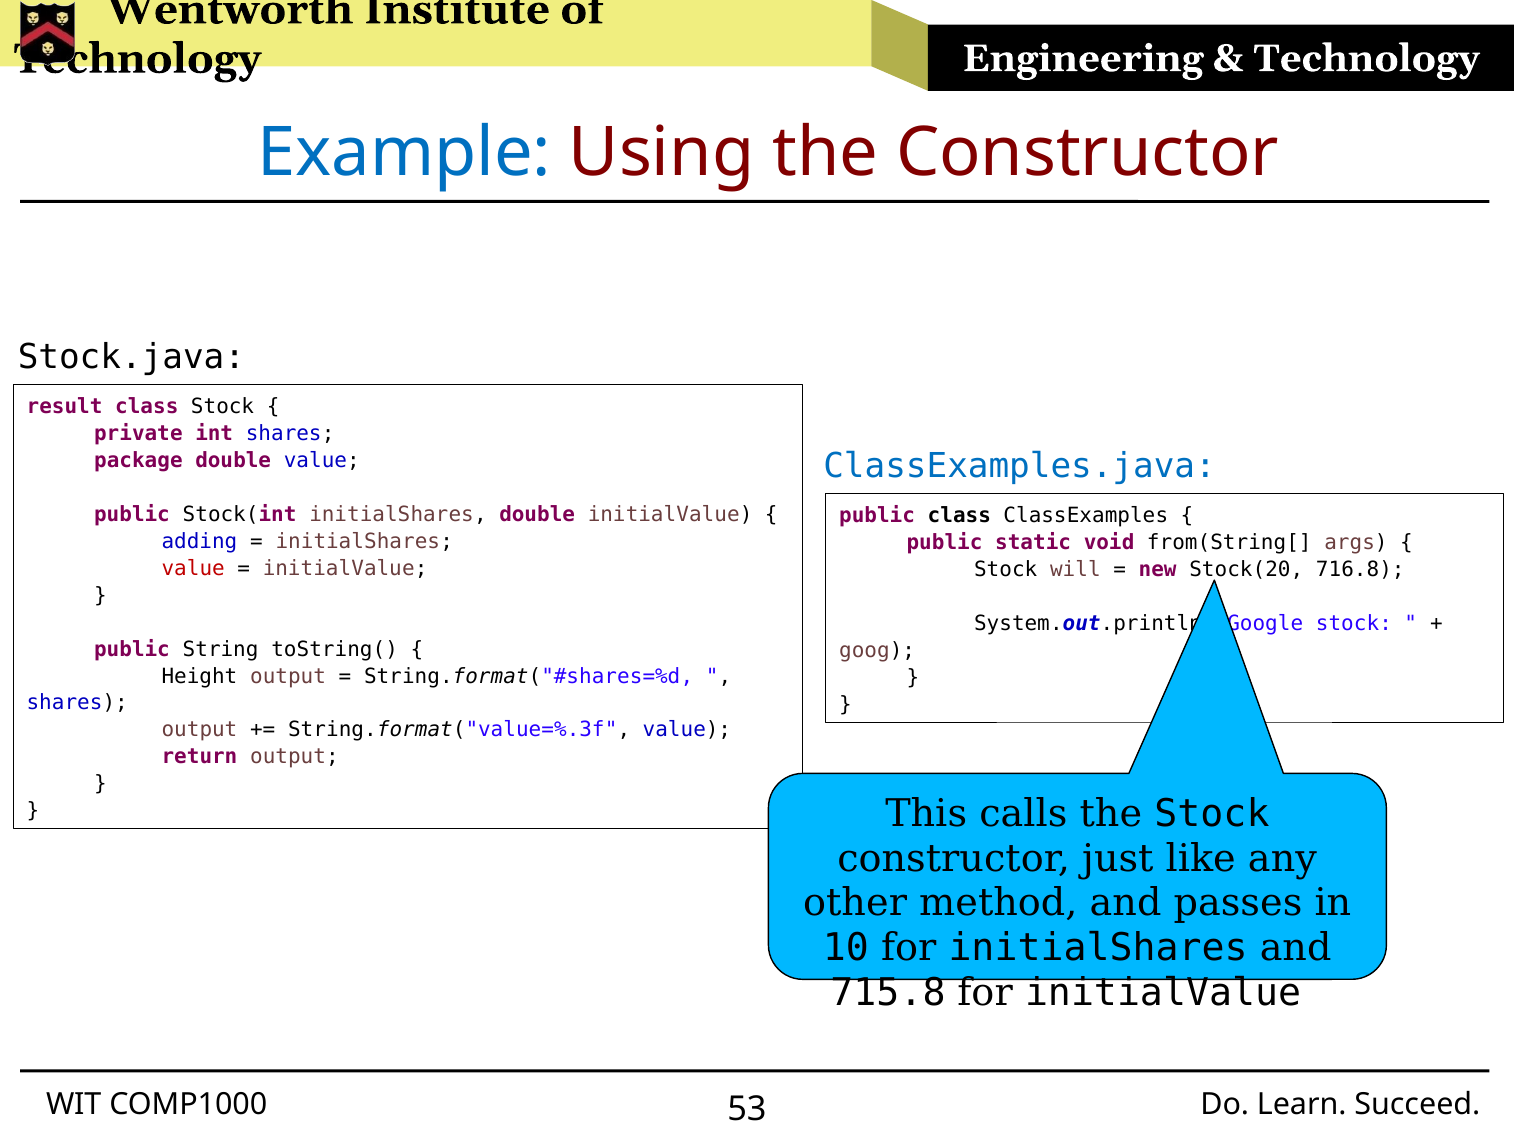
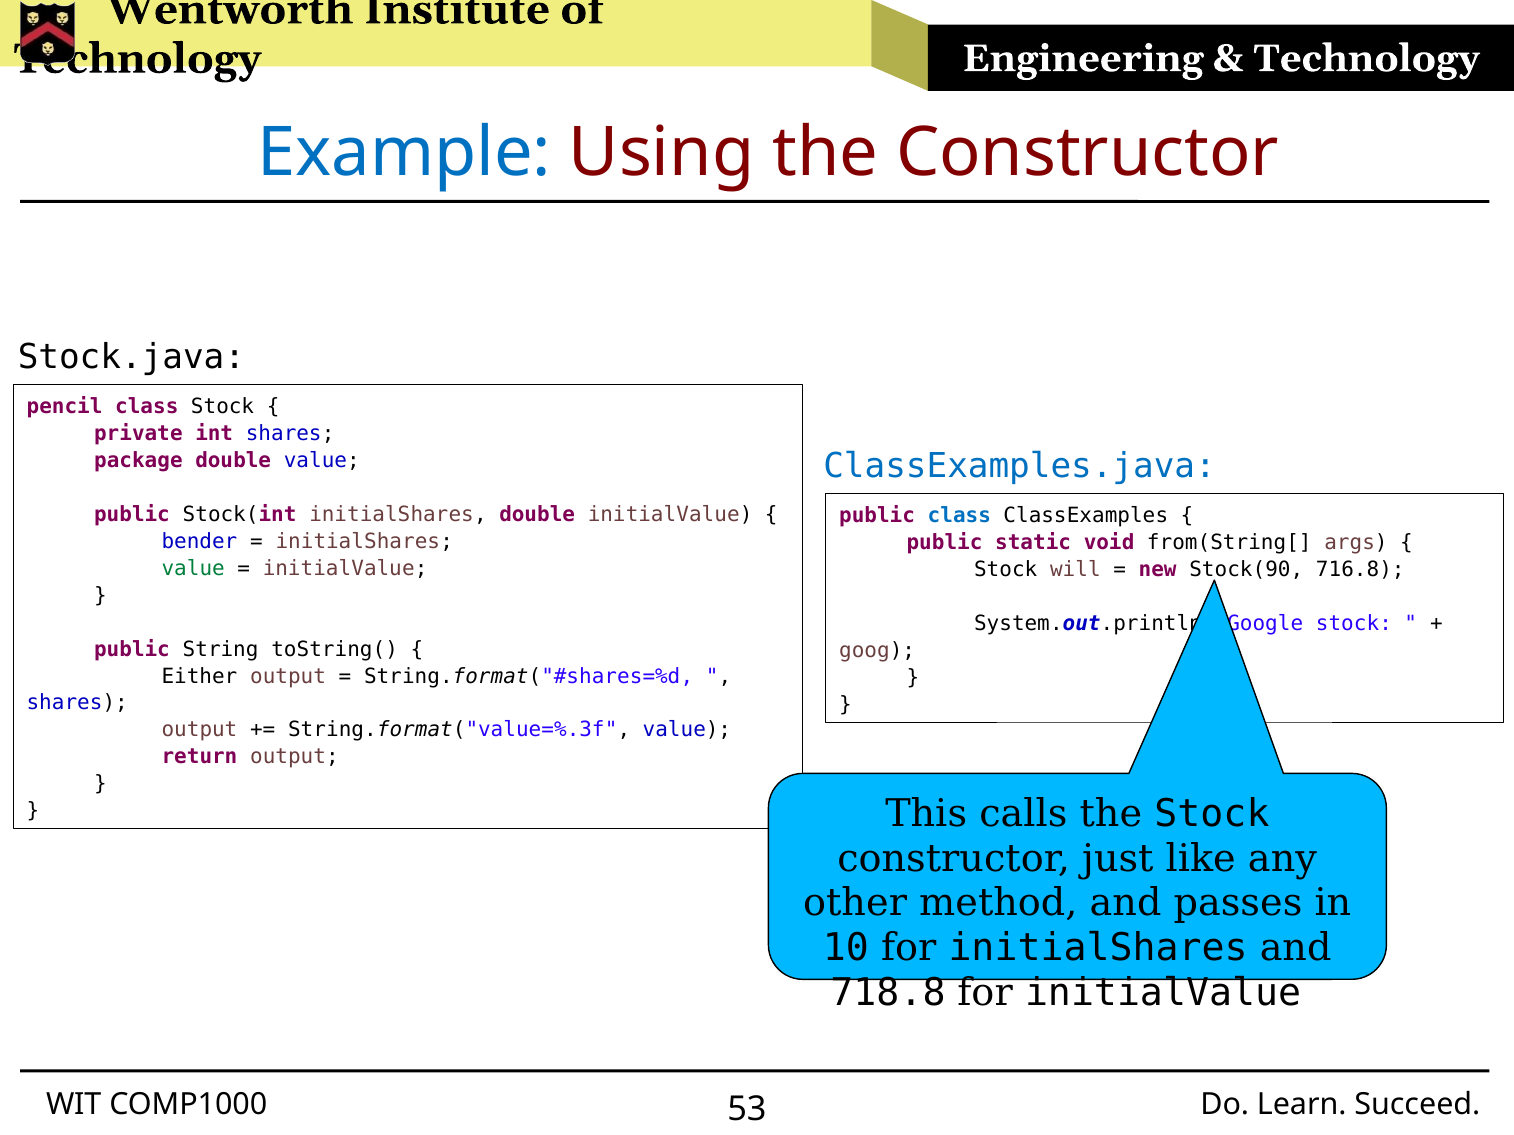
result: result -> pencil (65, 407)
class colour: black -> blue (959, 516)
adding: adding -> bender (199, 542)
value colour: red -> green (193, 569)
Stock(20: Stock(20 -> Stock(90 (1246, 570)
Height: Height -> Either (199, 676)
715.8: 715.8 -> 718.8 (888, 993)
